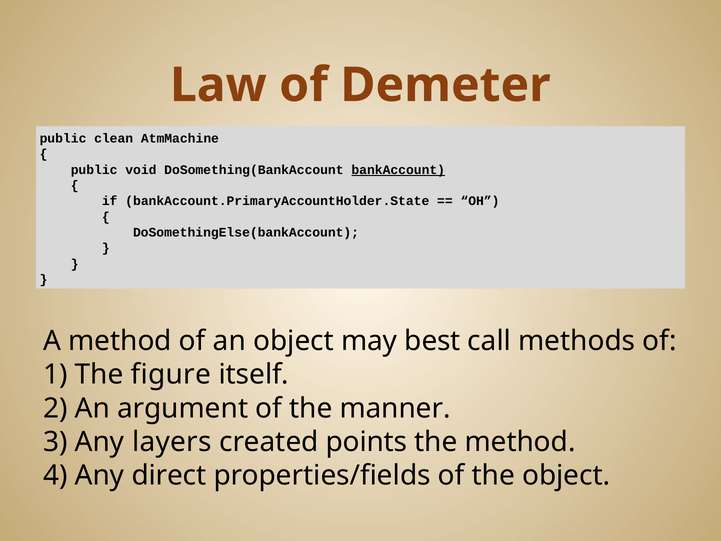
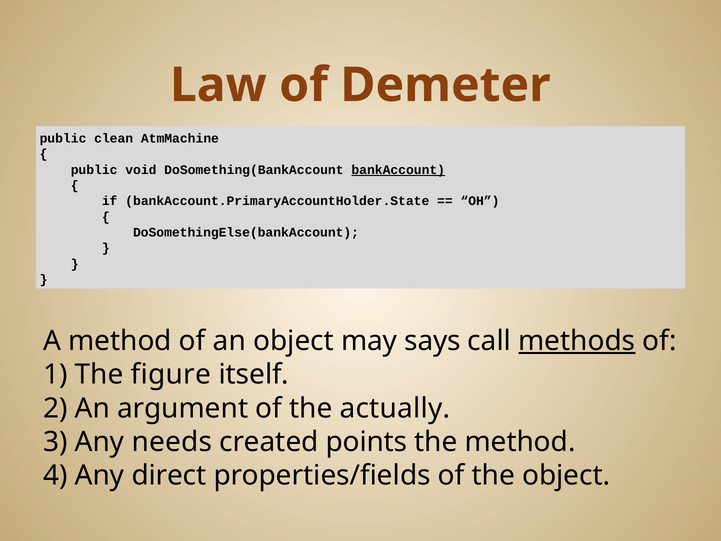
best: best -> says (433, 341)
methods underline: none -> present (577, 341)
manner: manner -> actually (395, 408)
layers: layers -> needs (172, 442)
